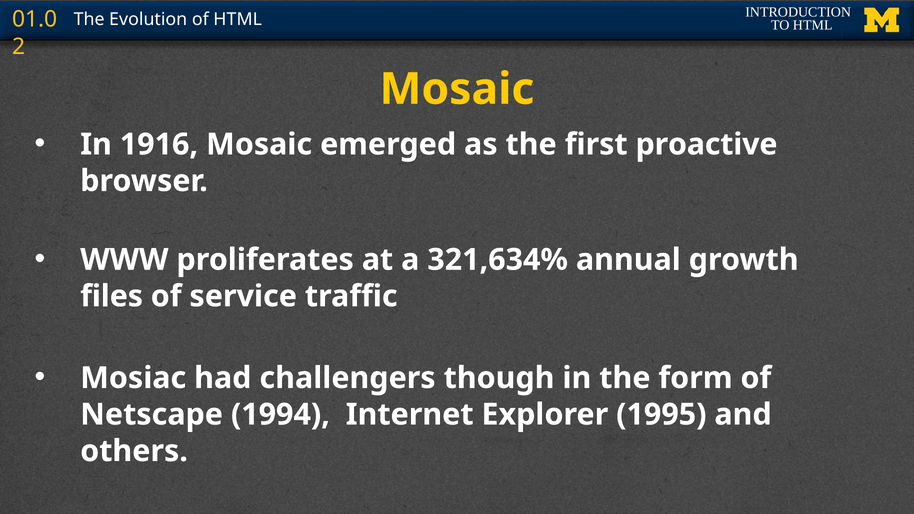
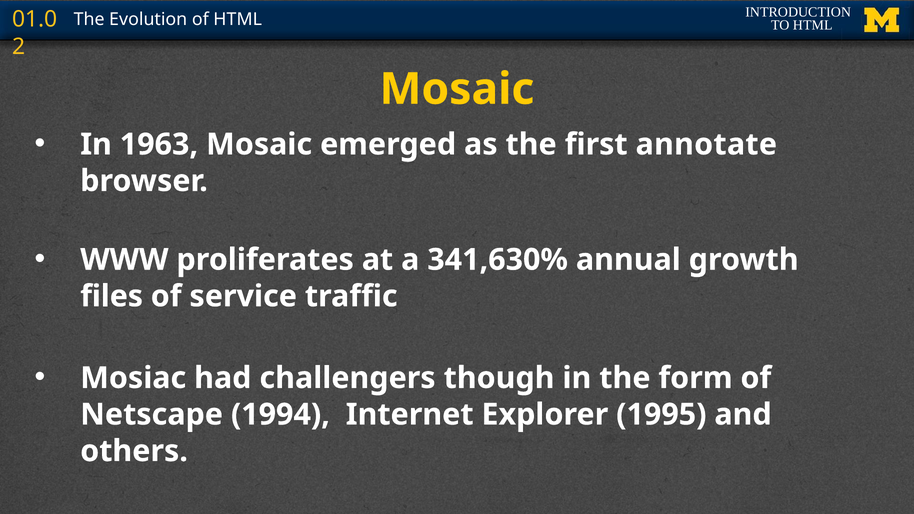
1916: 1916 -> 1963 (159, 144)
proactive: proactive -> annotate (706, 144)
321,634%: 321,634% -> 341,630% (498, 260)
